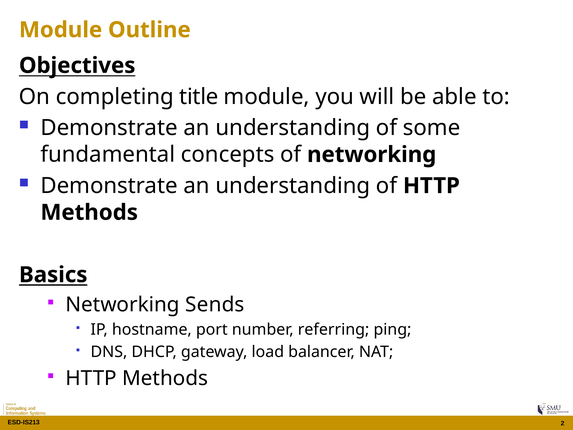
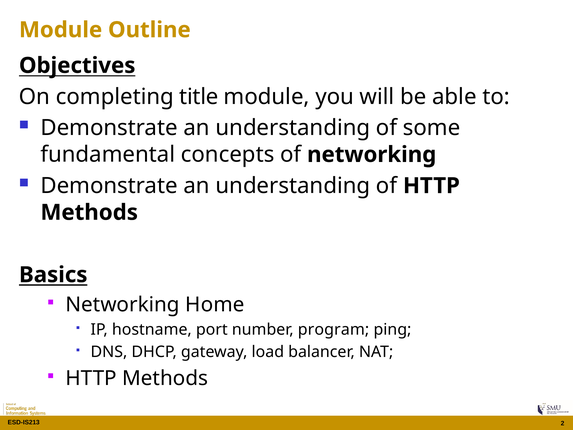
Sends: Sends -> Home (215, 304)
referring: referring -> program (333, 329)
